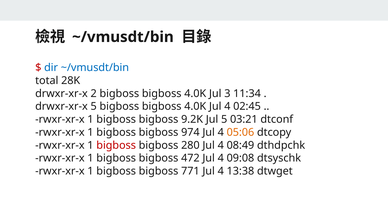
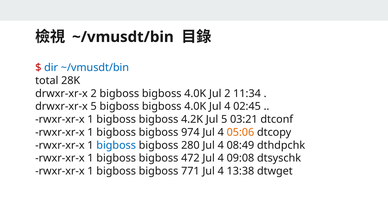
Jul 3: 3 -> 2 (227, 94)
9.2K: 9.2K -> 4.2K (192, 120)
bigboss colour: red -> blue (116, 145)
